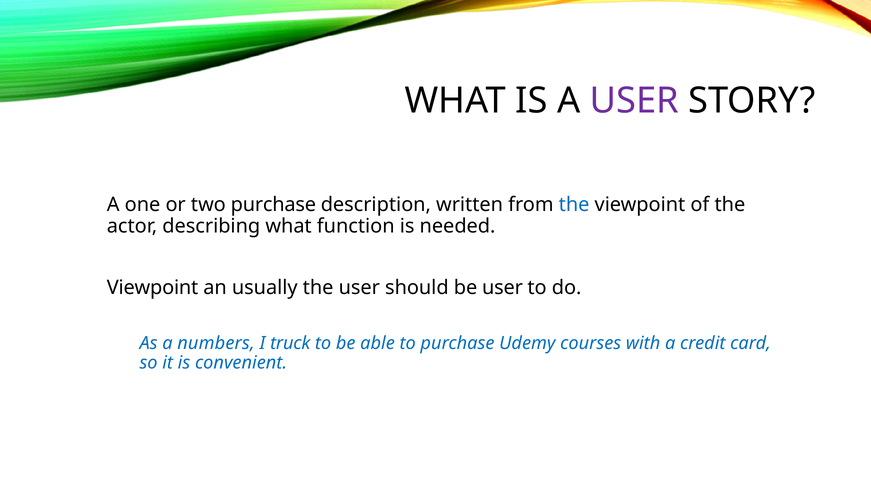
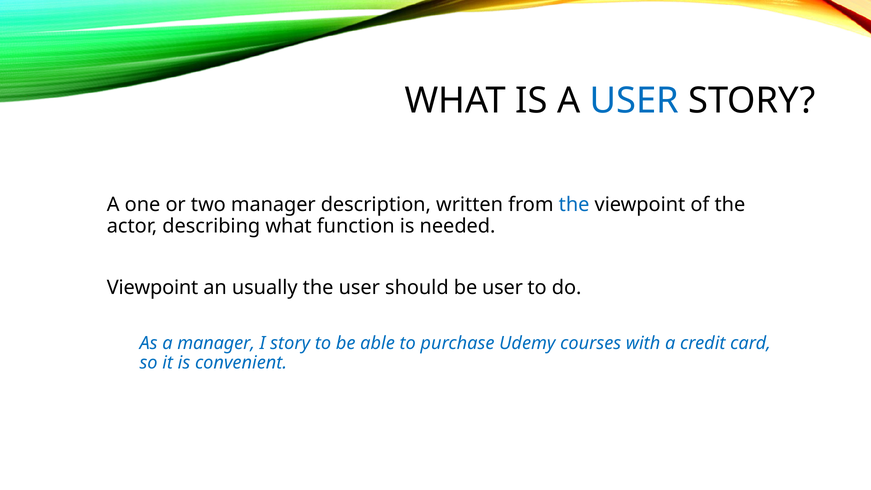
USER colour: purple -> blue (634, 101)
two purchase: purchase -> manager (273, 205)
a numbers: numbers -> manager (216, 343)
I truck: truck -> story (290, 343)
